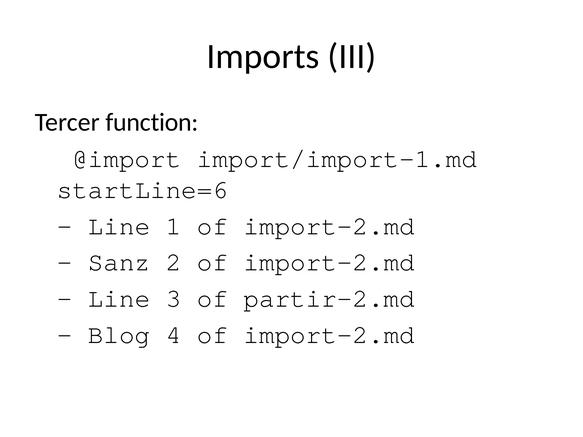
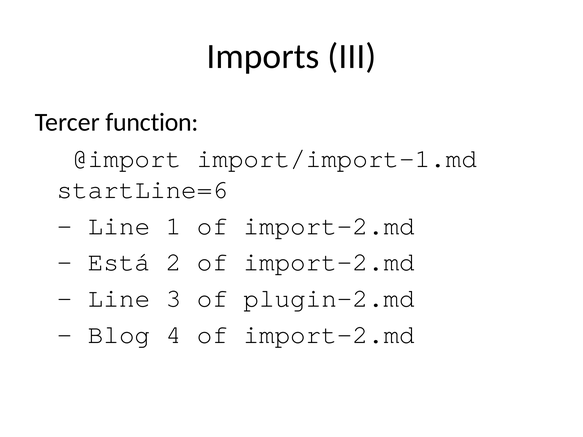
Sanz: Sanz -> Está (119, 262)
partir-2.md: partir-2.md -> plugin-2.md (329, 299)
